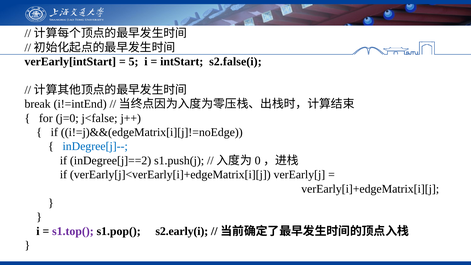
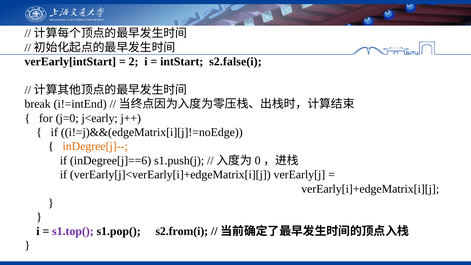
5: 5 -> 2 (134, 62)
j<false: j<false -> j<early (100, 118)
inDegree[j]-- colour: blue -> orange (95, 146)
inDegree[j]==2: inDegree[j]==2 -> inDegree[j]==6 (111, 160)
s2.early(i: s2.early(i -> s2.from(i (182, 231)
